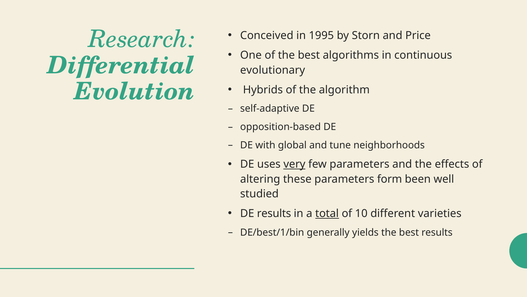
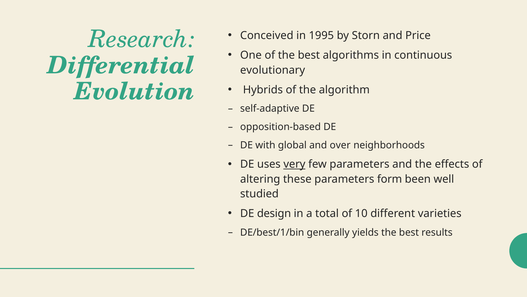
tune: tune -> over (340, 145)
DE results: results -> design (274, 213)
total underline: present -> none (327, 213)
